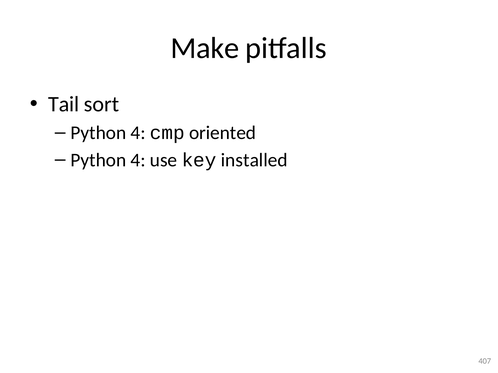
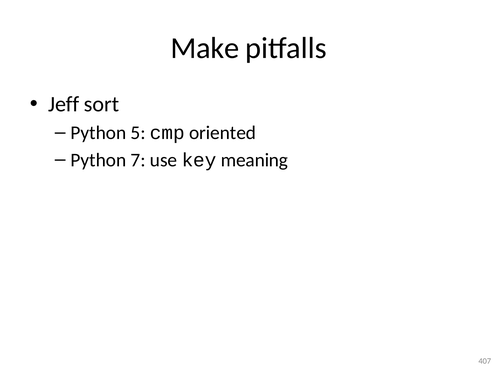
Tail: Tail -> Jeff (64, 104)
4: 4 -> 5 (138, 133)
4: 4 -> 7 (138, 160)
installed: installed -> meaning (254, 160)
